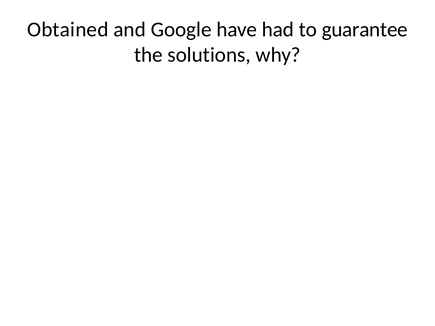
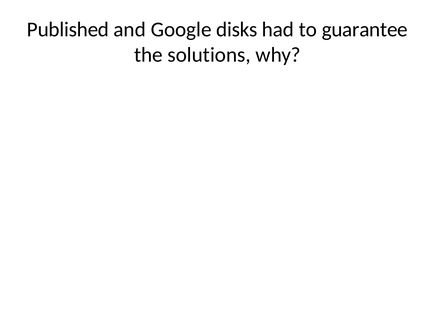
Obtained: Obtained -> Published (68, 29)
have: have -> disks (237, 29)
